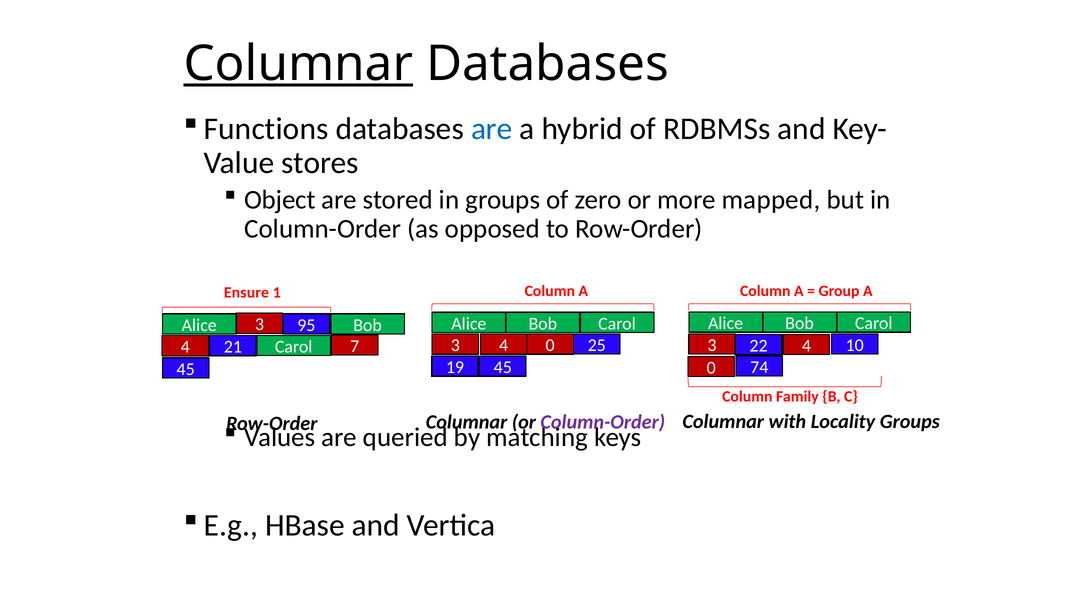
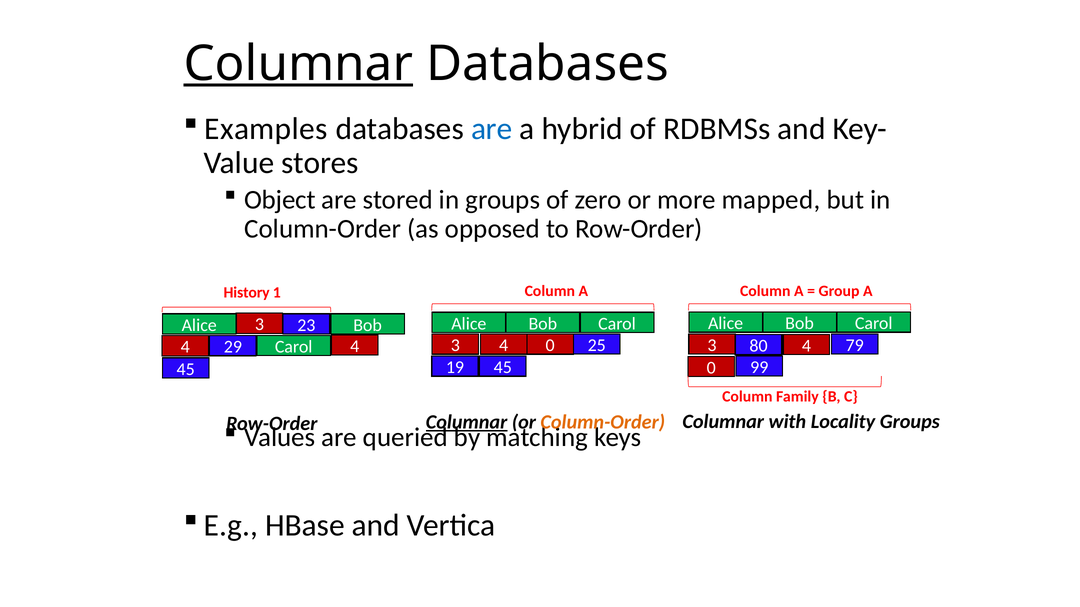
Functions: Functions -> Examples (266, 129)
Ensure: Ensure -> History (247, 293)
95: 95 -> 23 (306, 325)
22: 22 -> 80 (759, 346)
10: 10 -> 79 (855, 345)
21: 21 -> 29 (233, 347)
Carol 7: 7 -> 4 (355, 346)
74: 74 -> 99 (759, 368)
Columnar underline: none -> present (467, 422)
Column-Order colour: purple -> orange (603, 422)
